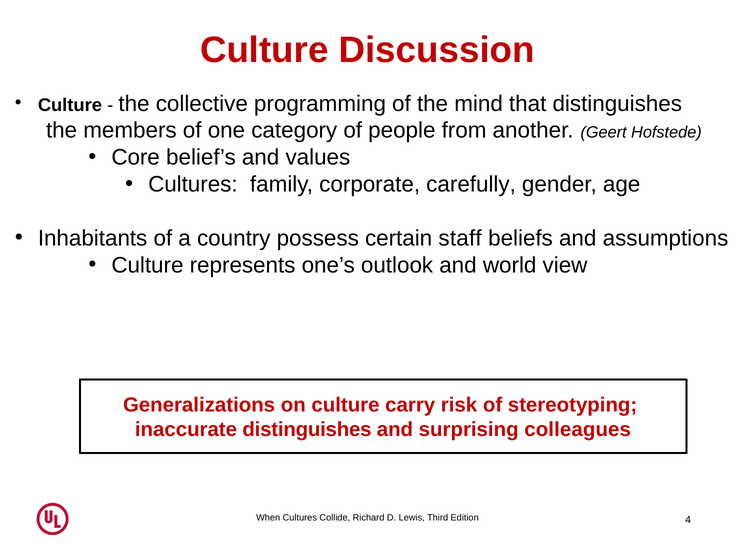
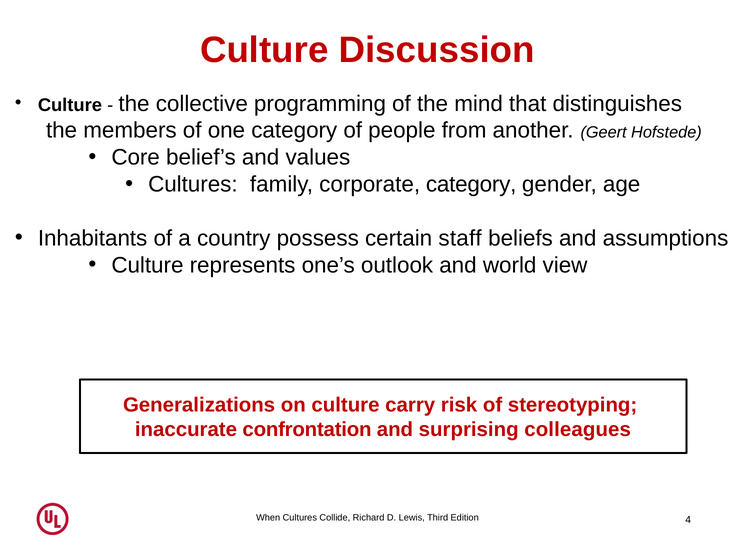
corporate carefully: carefully -> category (471, 184)
inaccurate distinguishes: distinguishes -> confrontation (307, 430)
